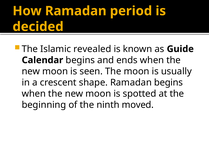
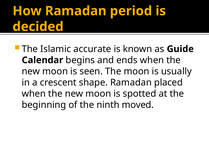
revealed: revealed -> accurate (92, 49)
Ramadan begins: begins -> placed (168, 82)
